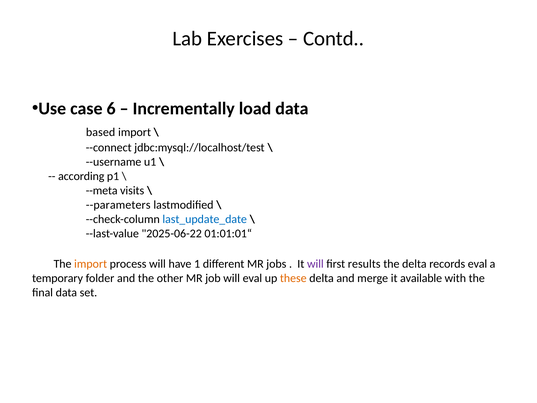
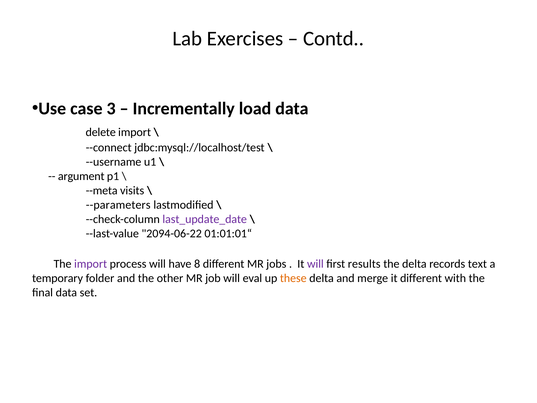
6: 6 -> 3 (111, 109)
based: based -> delete (101, 132)
according: according -> argument (81, 176)
last_update_date colour: blue -> purple (205, 219)
2025-06-22: 2025-06-22 -> 2094-06-22 (172, 233)
import colour: orange -> purple (91, 264)
1: 1 -> 8 (197, 264)
records eval: eval -> text (477, 264)
it available: available -> different (421, 278)
